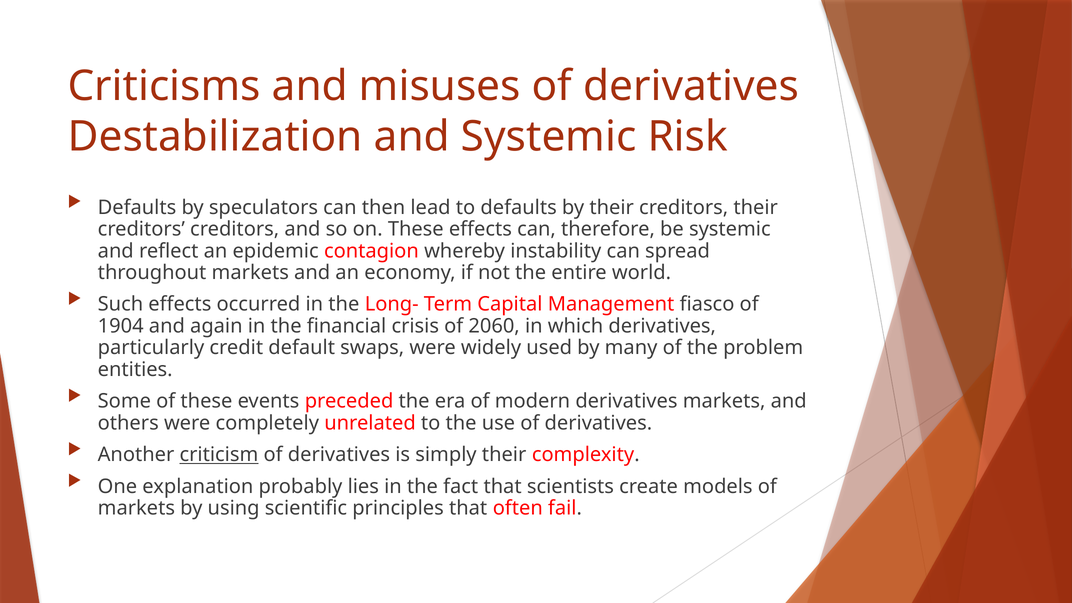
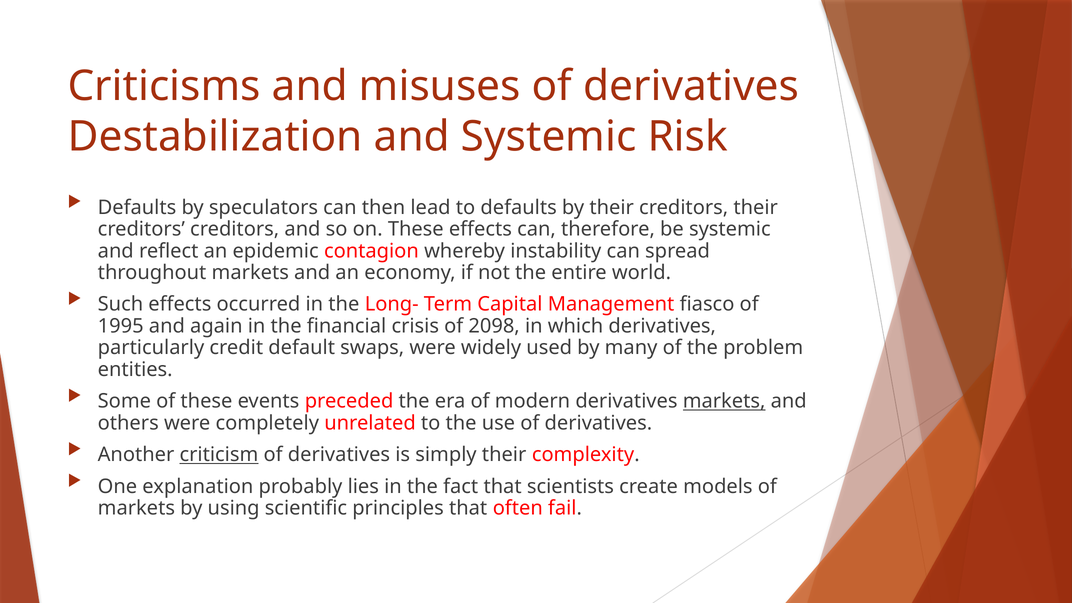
1904: 1904 -> 1995 (121, 326)
2060: 2060 -> 2098 (494, 326)
markets underline: none -> present (724, 401)
